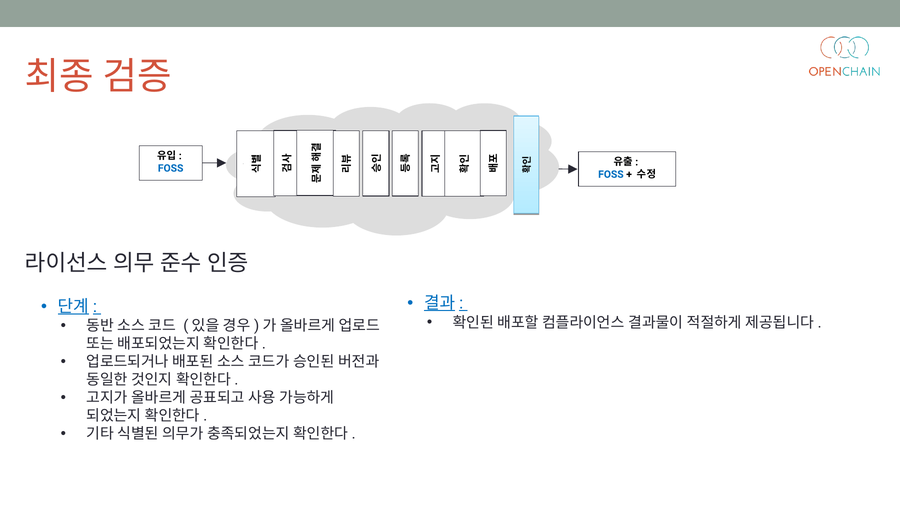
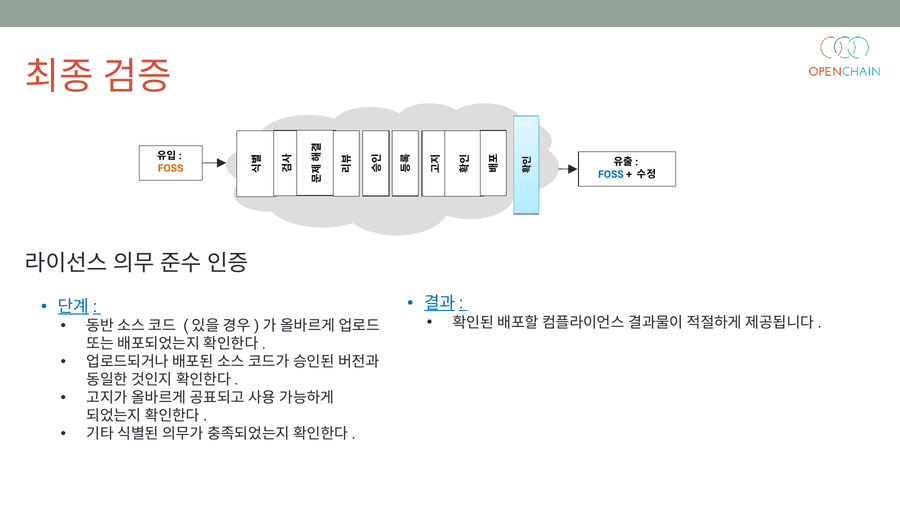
FOSS colour: blue -> orange (171, 168)
